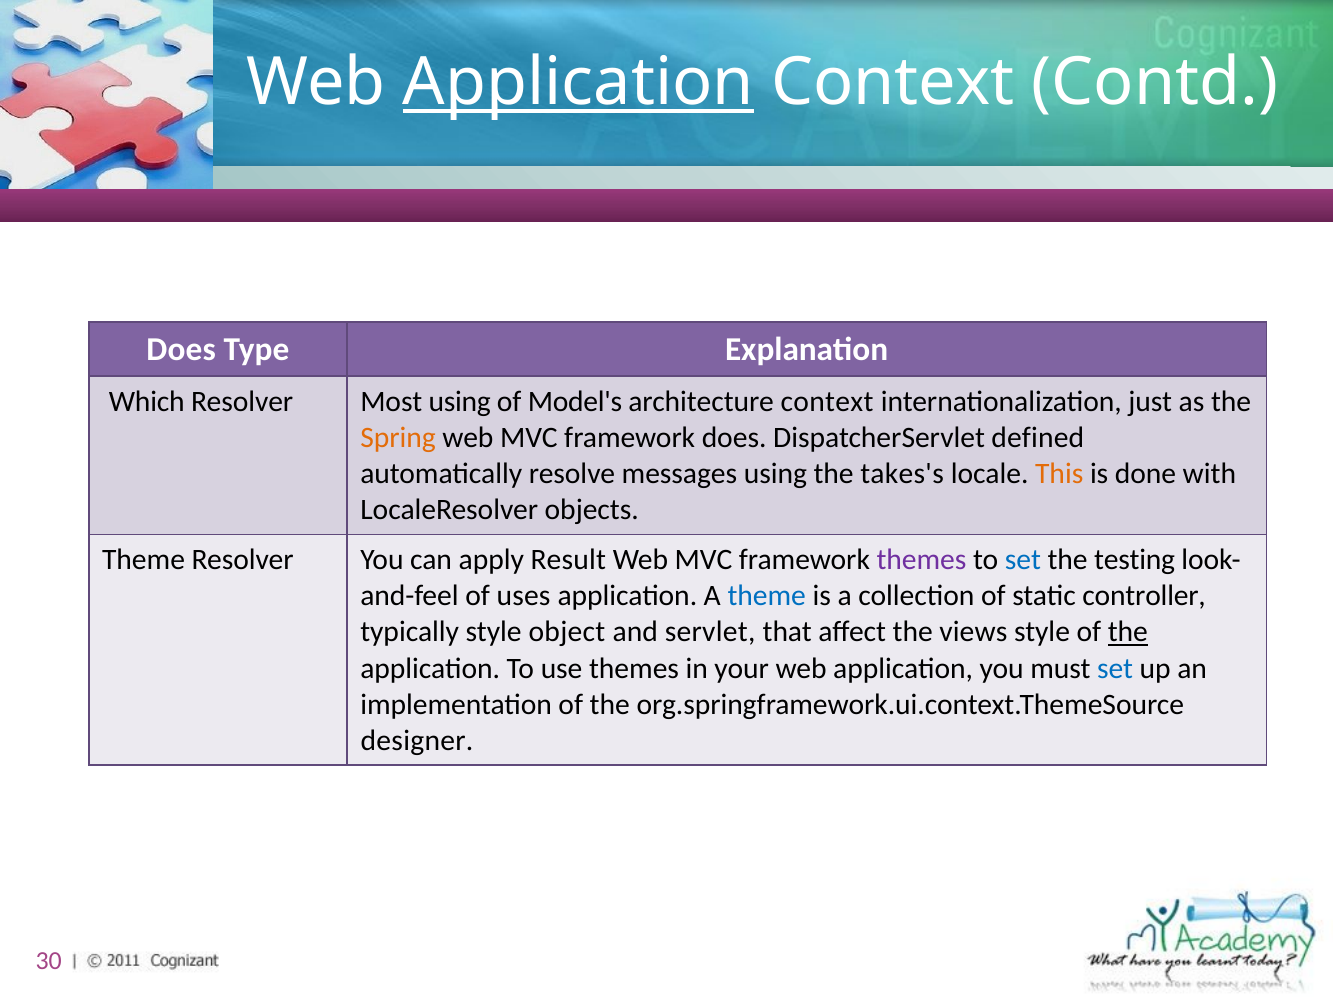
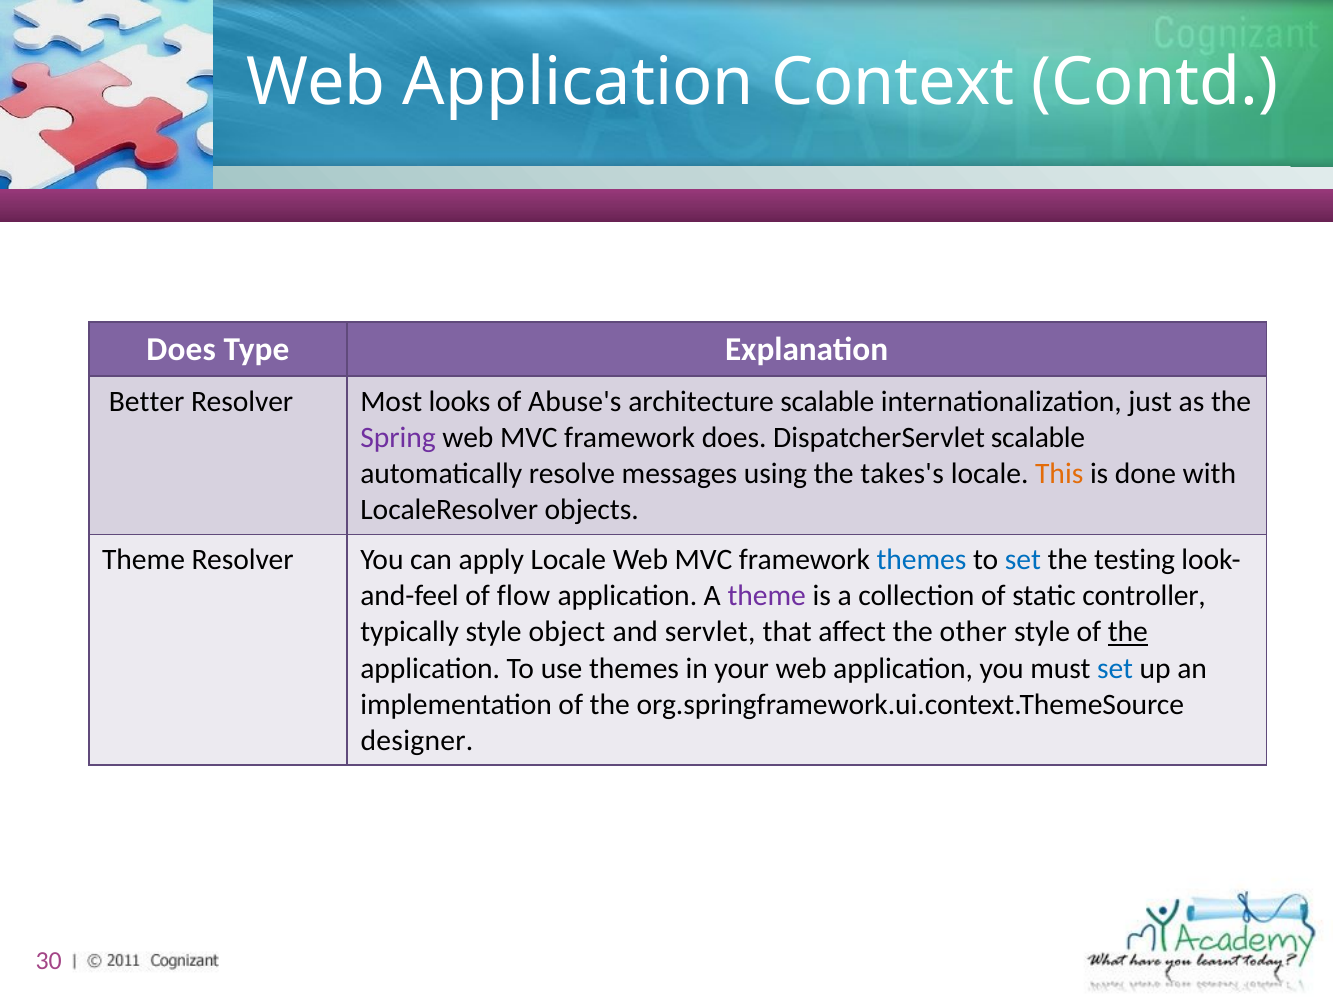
Application underline: present -> none (578, 82)
Which: Which -> Better (147, 401)
Most using: using -> looks (460, 401)
Model's: Model's -> Abuse's (575, 401)
architecture context: context -> scalable (827, 401)
Spring colour: orange -> purple (398, 438)
DispatcherServlet defined: defined -> scalable (1038, 438)
apply Result: Result -> Locale (568, 560)
themes colour: purple -> blue (922, 560)
uses: uses -> flow (523, 596)
theme colour: blue -> purple (767, 596)
views: views -> other (973, 632)
